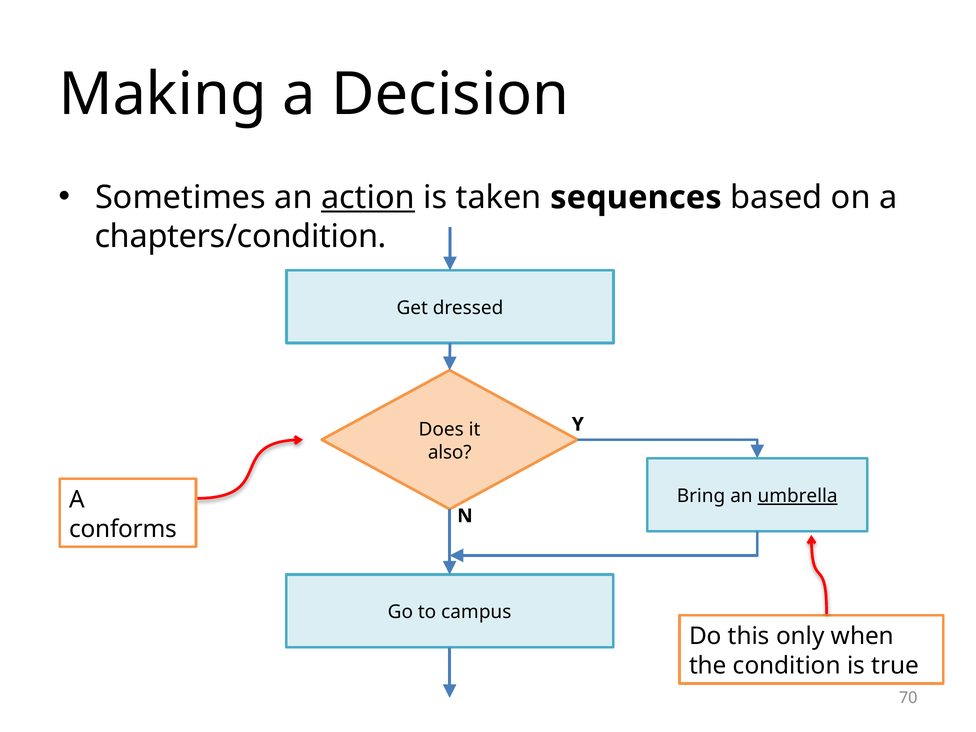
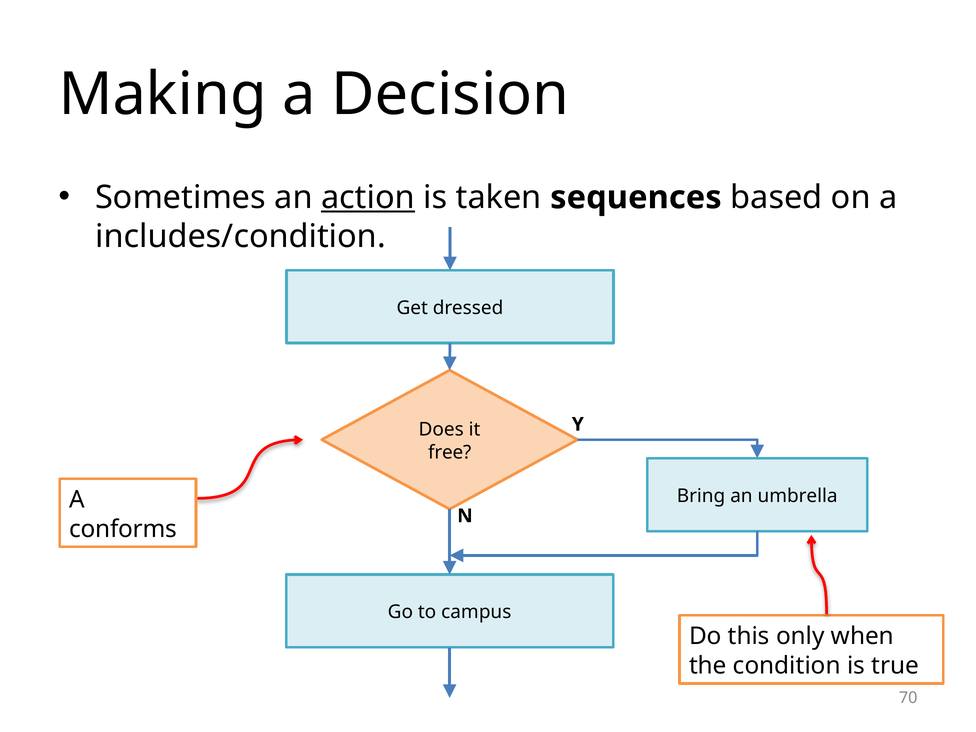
chapters/condition: chapters/condition -> includes/condition (240, 237)
also: also -> free (450, 452)
umbrella underline: present -> none (798, 496)
